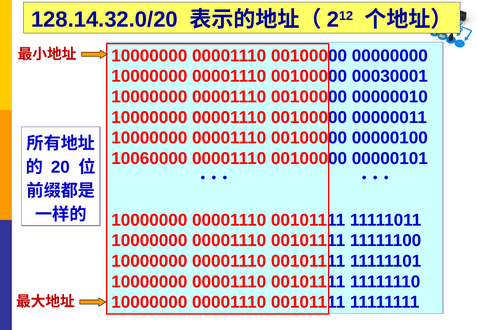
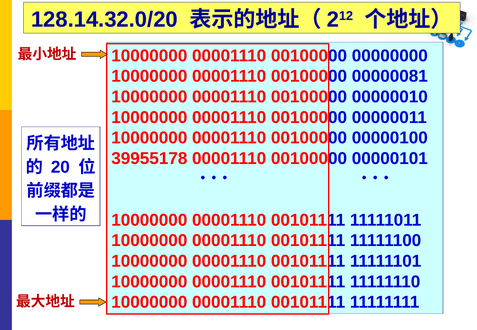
00030001: 00030001 -> 00000081 (390, 76)
10060000: 10060000 -> 39955178 (149, 159)
